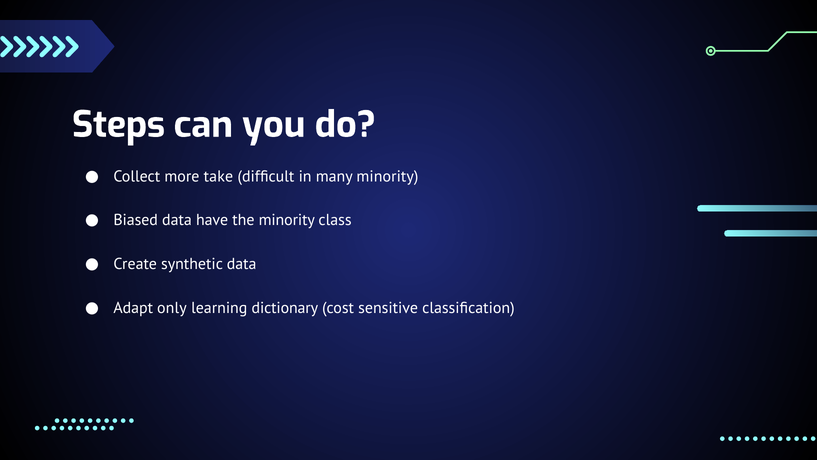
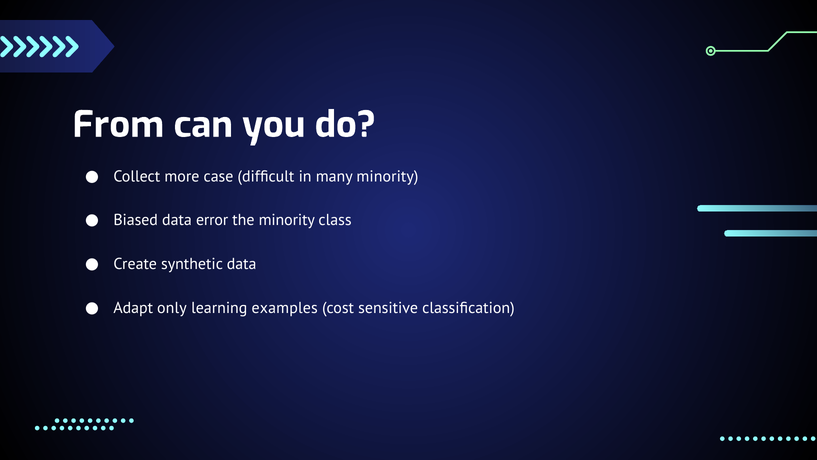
Steps: Steps -> From (118, 125)
take: take -> case (218, 176)
have: have -> error (212, 220)
dictionary: dictionary -> examples (285, 308)
